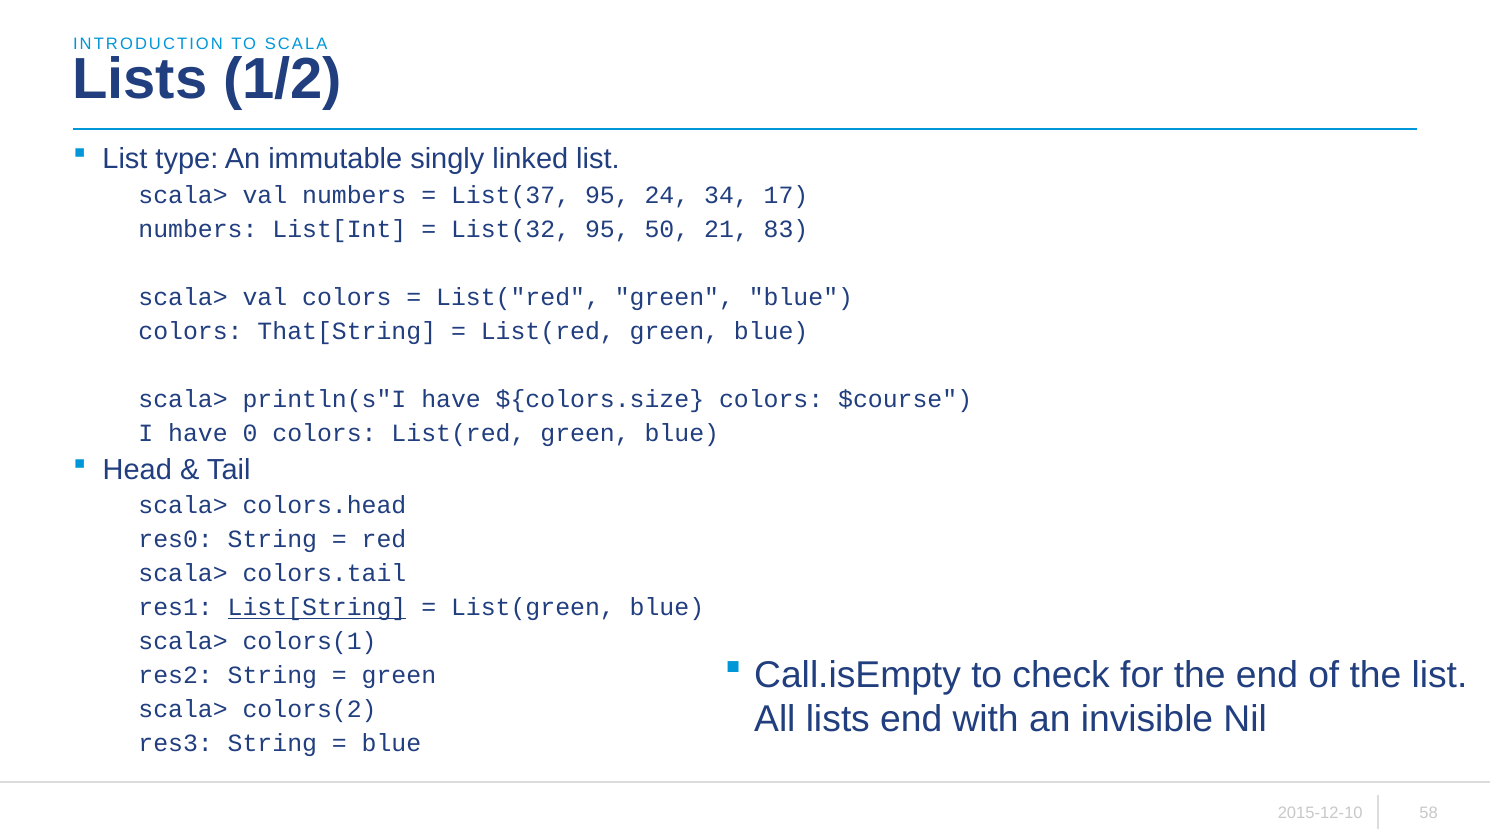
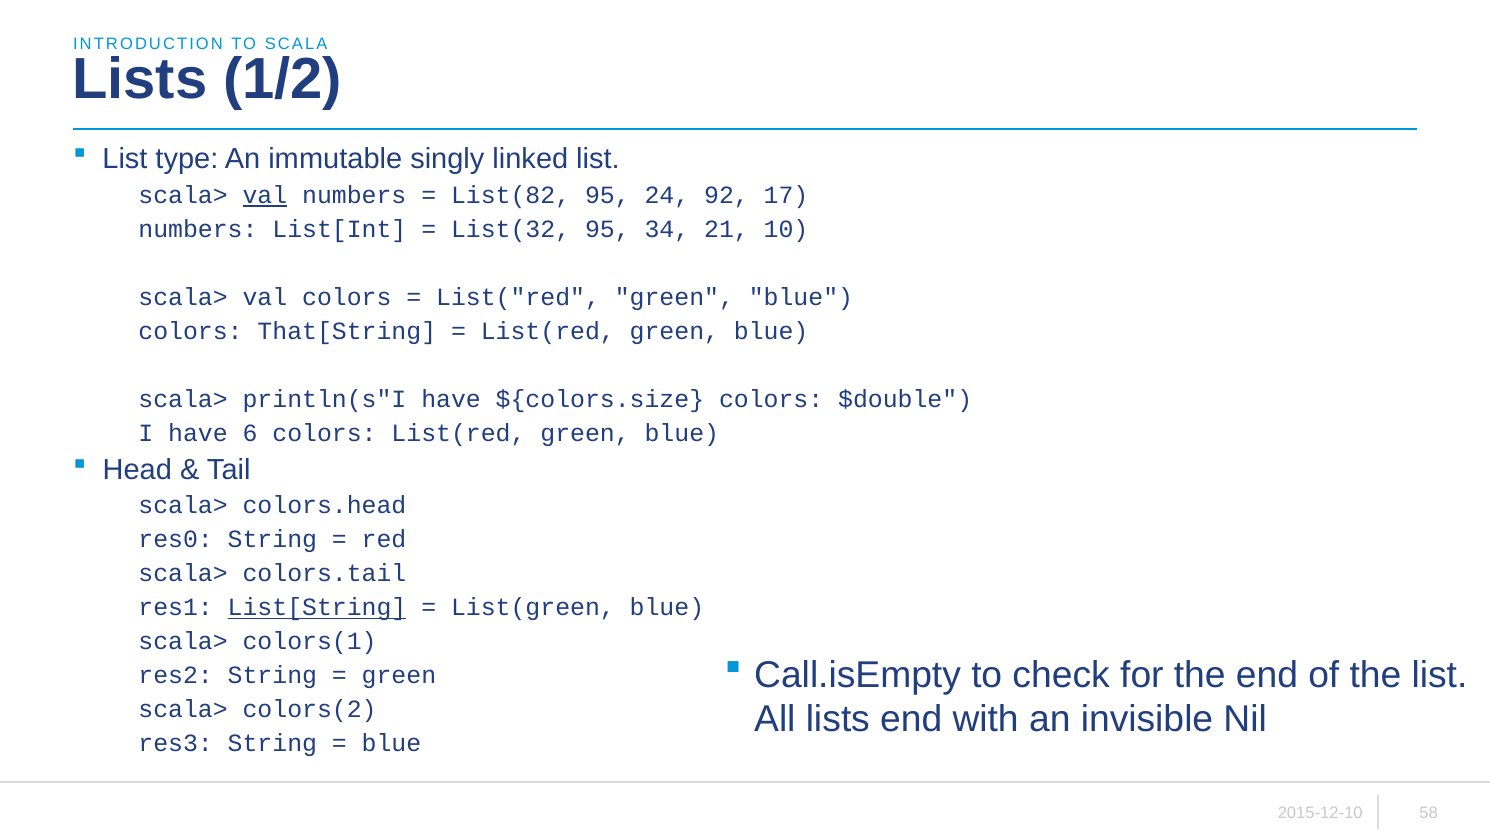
val underline: none -> present (265, 195)
List(37: List(37 -> List(82 (511, 195)
34: 34 -> 92 (726, 195)
50: 50 -> 34 (667, 229)
83: 83 -> 10 (786, 229)
$course: $course -> $double (905, 399)
0: 0 -> 6 (250, 433)
